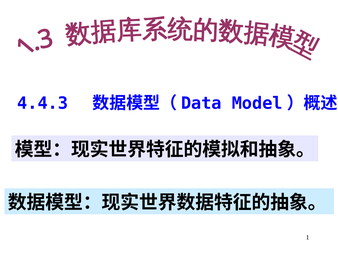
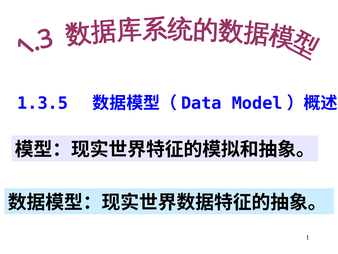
4.4.3: 4.4.3 -> 1.3.5 (43, 103)
